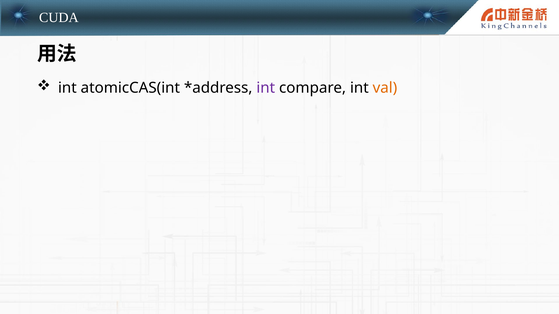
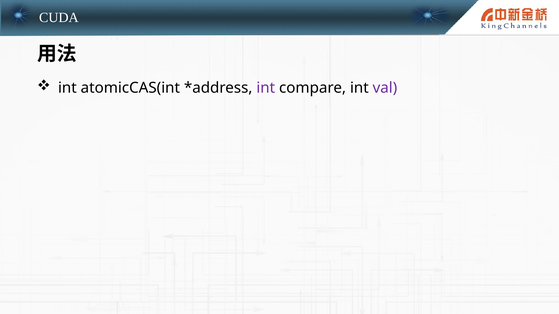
val colour: orange -> purple (385, 88)
